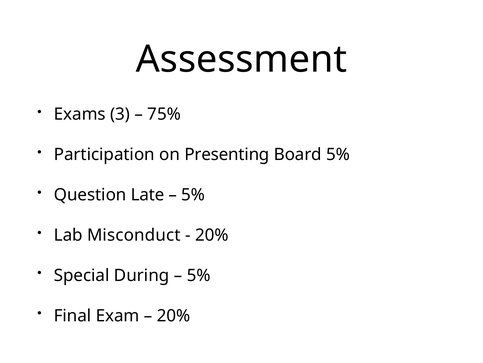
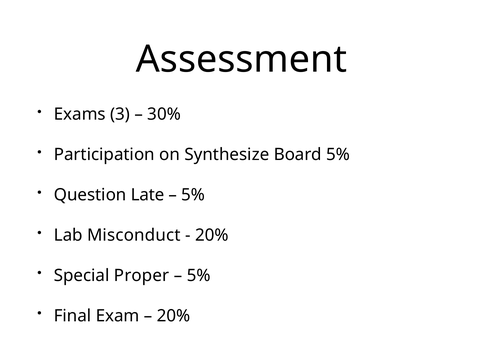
75%: 75% -> 30% (164, 114)
Presenting: Presenting -> Synthesize (227, 154)
During: During -> Proper (142, 275)
